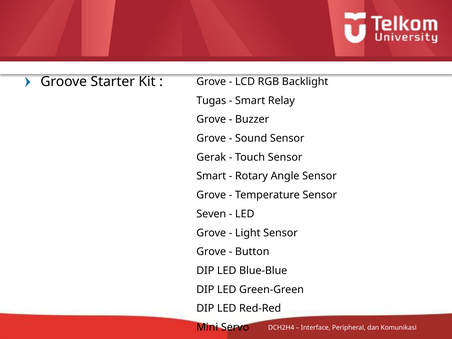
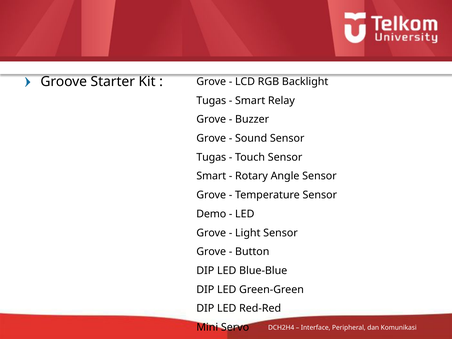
Gerak: Gerak -> Tugas (211, 157)
Seven: Seven -> Demo (211, 214)
